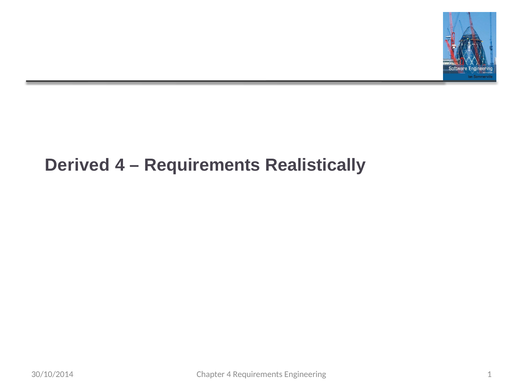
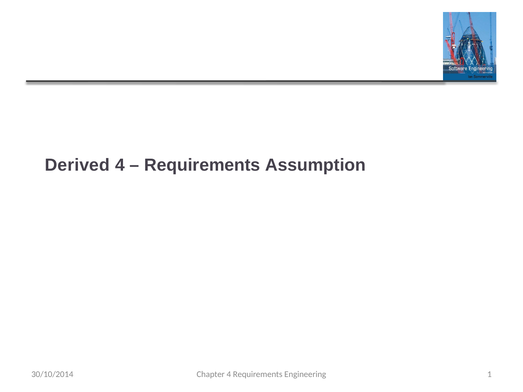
Realistically: Realistically -> Assumption (316, 165)
